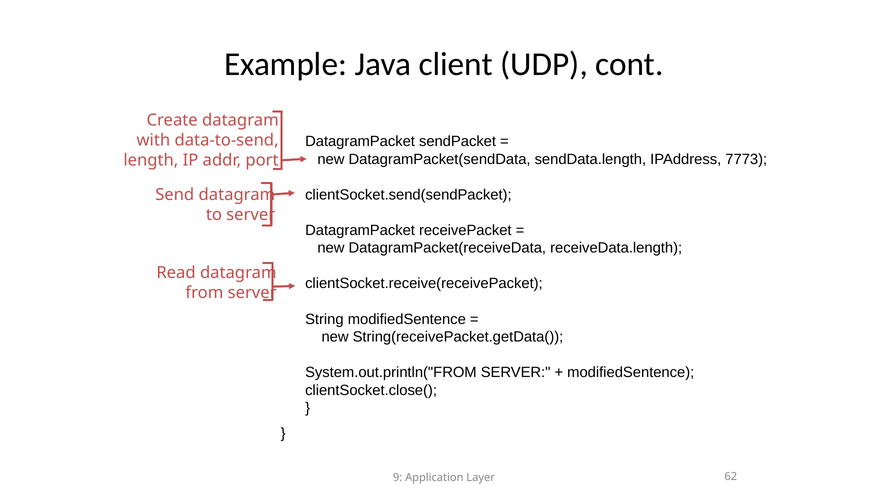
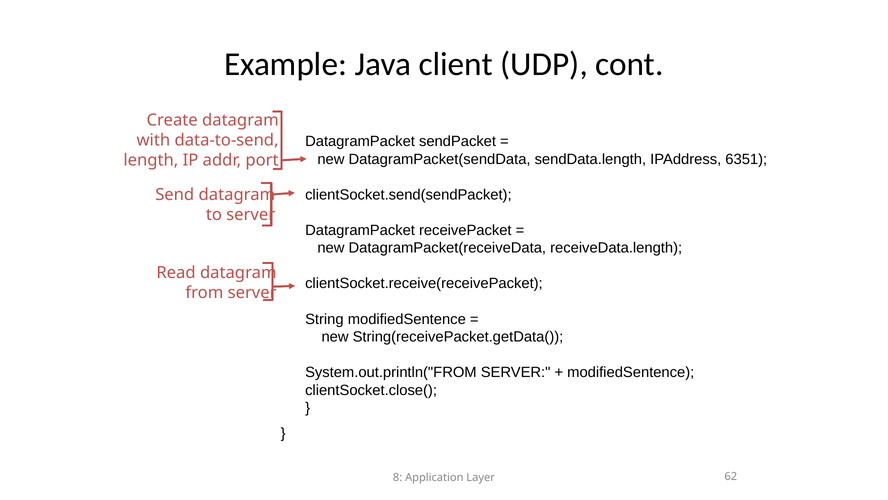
7773: 7773 -> 6351 (746, 159)
9: 9 -> 8 (398, 477)
